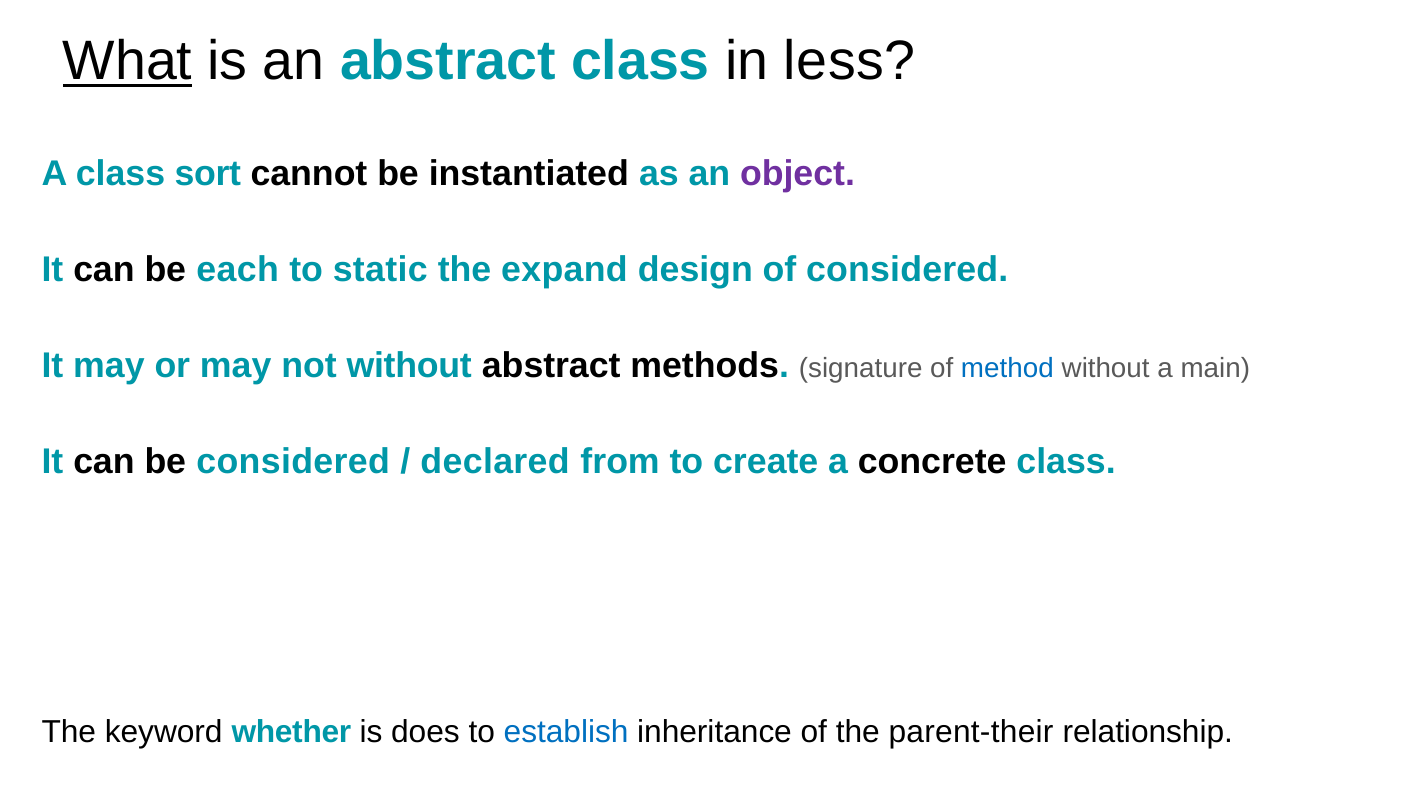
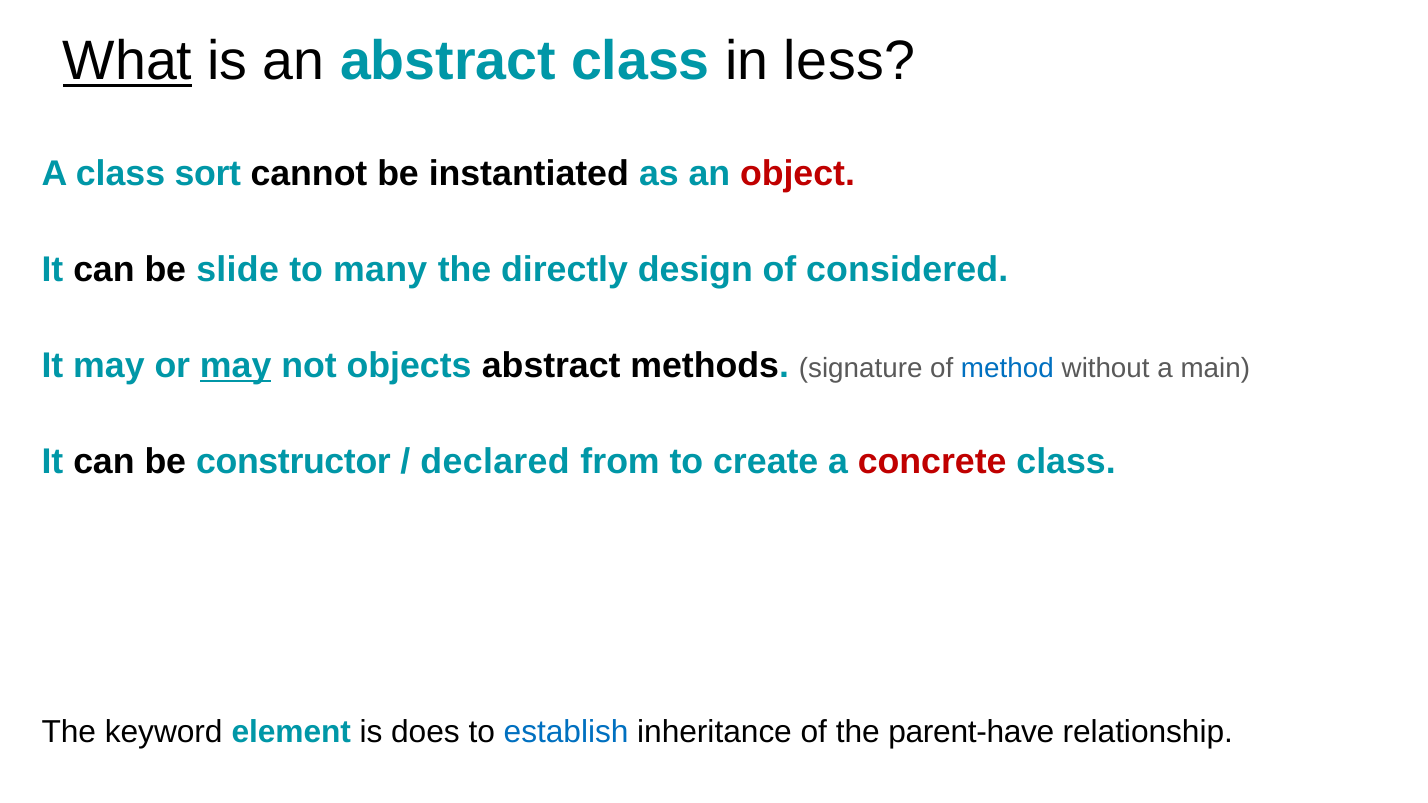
object colour: purple -> red (798, 174)
each: each -> slide (238, 270)
static: static -> many (380, 270)
expand: expand -> directly (565, 270)
may underline: none -> present (236, 366)
not without: without -> objects (409, 366)
be considered: considered -> constructor (293, 462)
concrete colour: black -> red (932, 462)
whether: whether -> element (291, 733)
parent-their: parent-their -> parent-have (971, 733)
